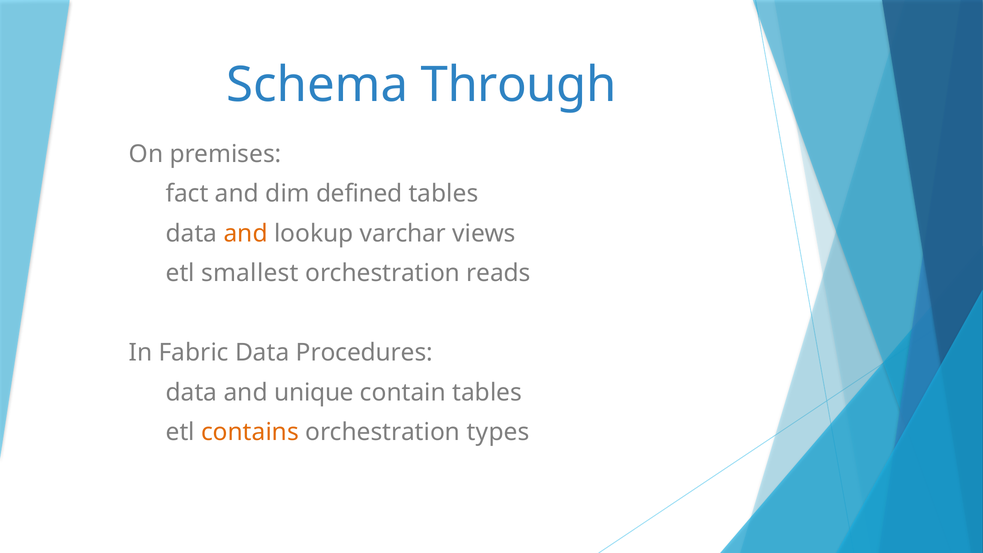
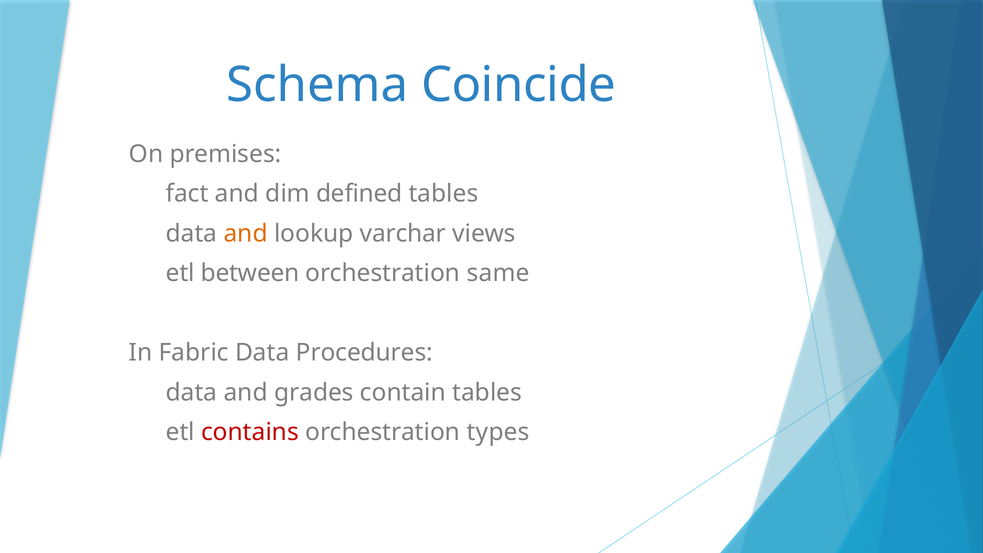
Through: Through -> Coincide (519, 85)
smallest: smallest -> between (250, 273)
reads: reads -> same (498, 273)
unique: unique -> grades (314, 392)
contains colour: orange -> red (250, 432)
